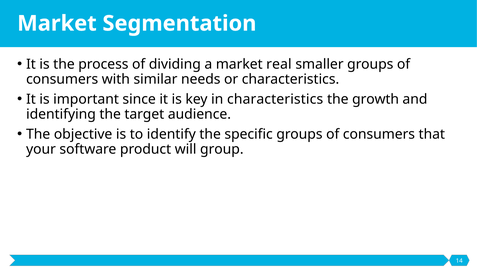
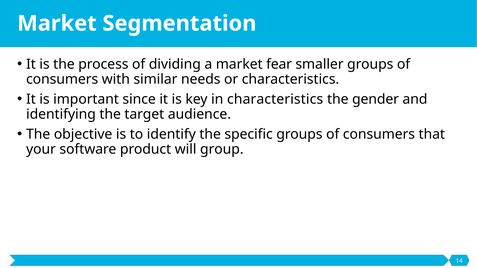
real: real -> fear (279, 64)
growth: growth -> gender (376, 99)
